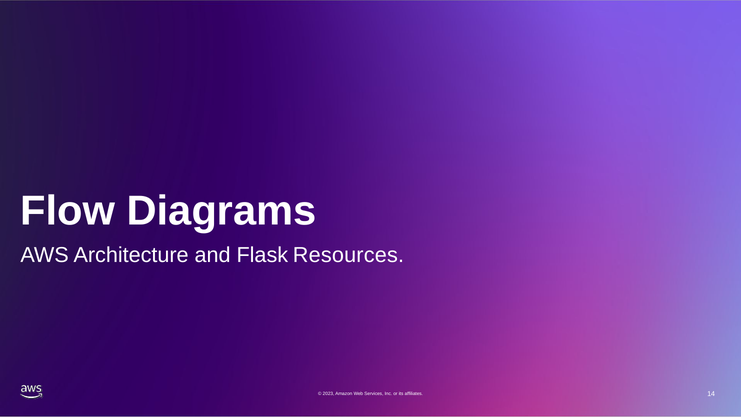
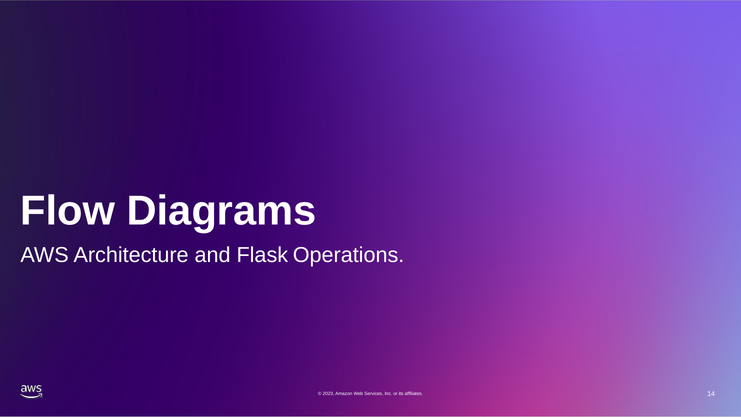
Resources: Resources -> Operations (349, 255)
